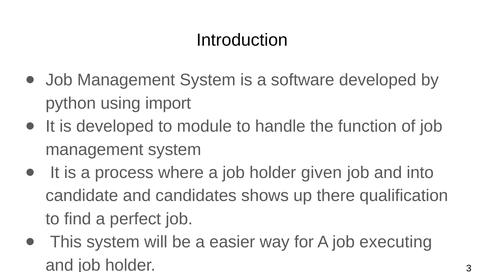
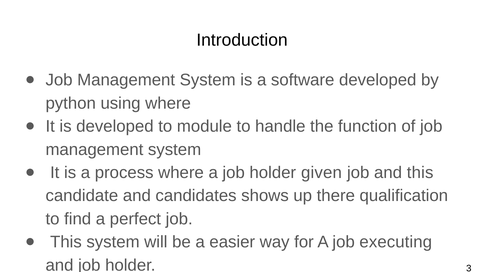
using import: import -> where (168, 103)
and into: into -> this (420, 173)
